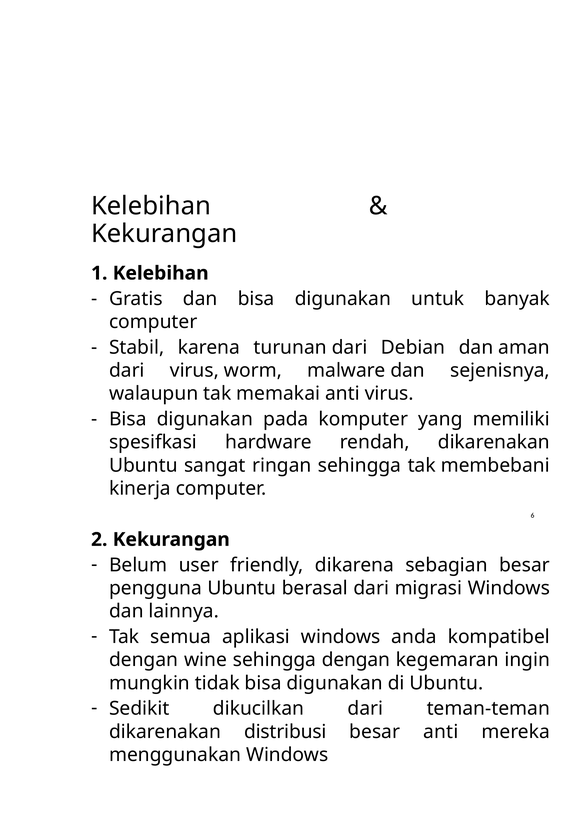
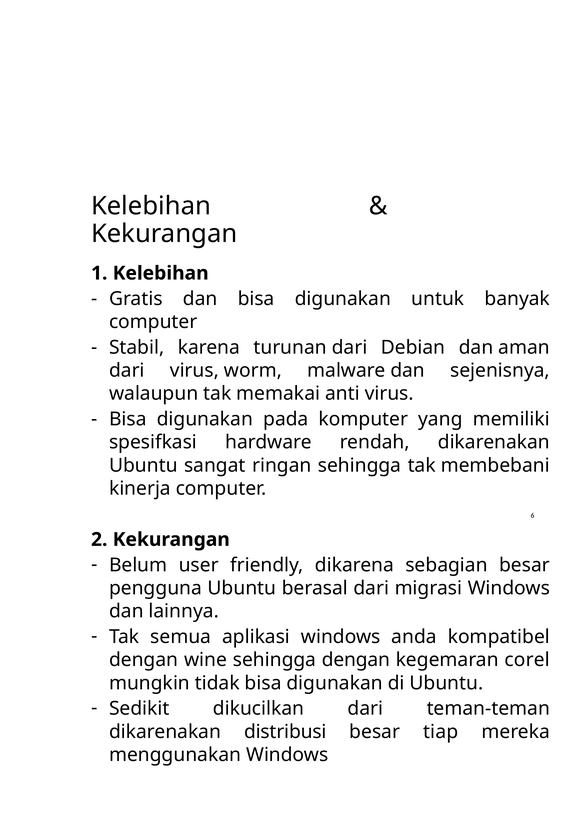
ingin: ingin -> corel (527, 660)
besar anti: anti -> tiap (441, 732)
